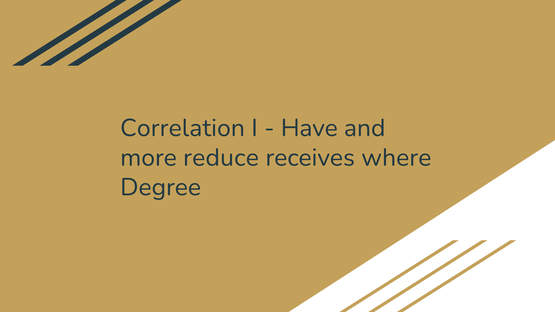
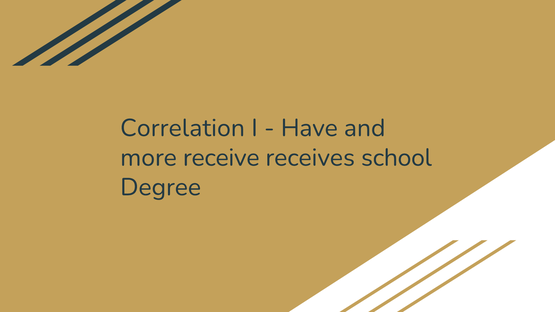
reduce: reduce -> receive (221, 158)
where: where -> school (396, 158)
